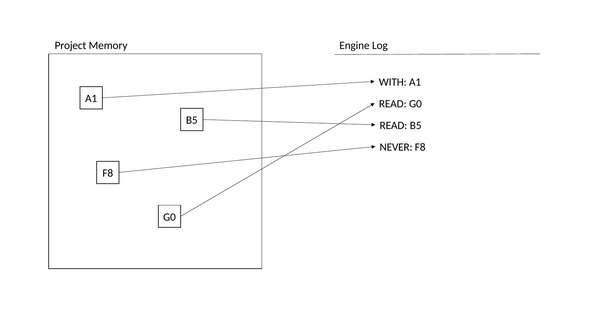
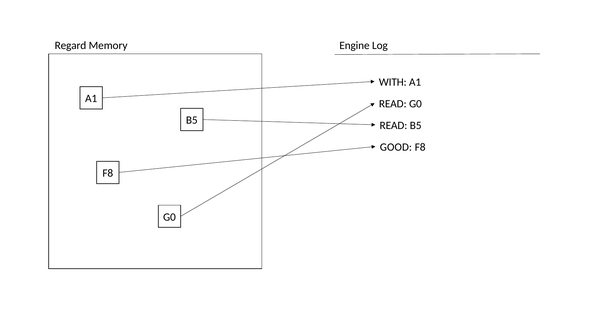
Project: Project -> Regard (70, 45)
NEVER: NEVER -> GOOD (396, 147)
